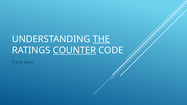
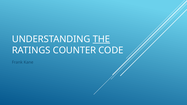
COUNTER underline: present -> none (74, 50)
